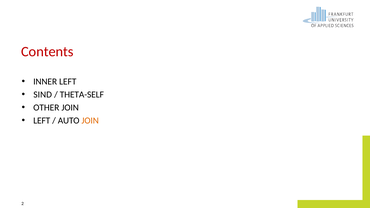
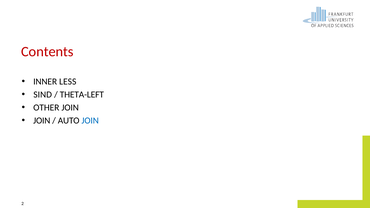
INNER LEFT: LEFT -> LESS (68, 82)
THETA-SELF: THETA-SELF -> THETA-LEFT (82, 95)
LEFT: LEFT -> JOIN (42, 121)
JOIN colour: orange -> blue (90, 121)
